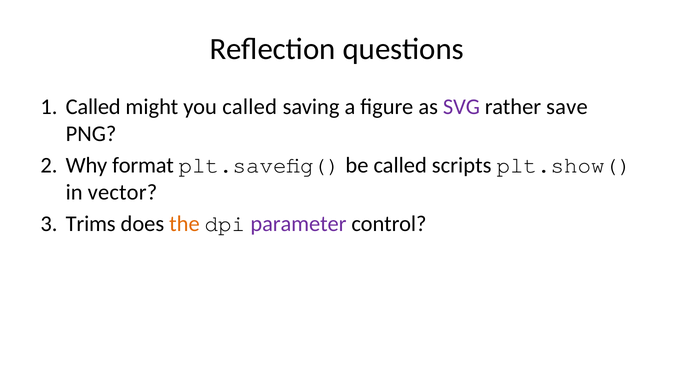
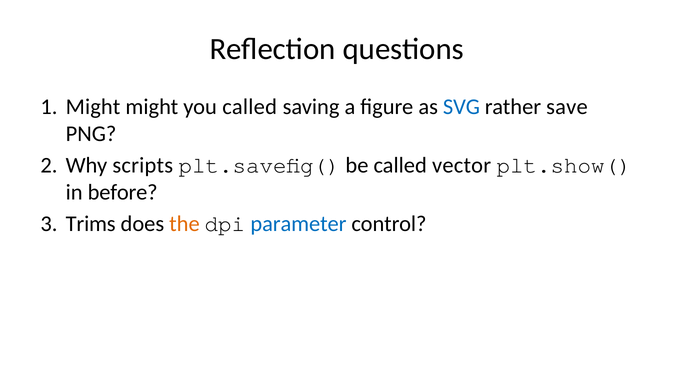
Called: Called -> Might (93, 107)
SVG colour: purple -> blue (461, 107)
format: format -> scripts (143, 165)
scripts: scripts -> vector (462, 165)
vector: vector -> before (123, 192)
parameter colour: purple -> blue (298, 224)
